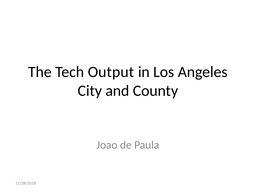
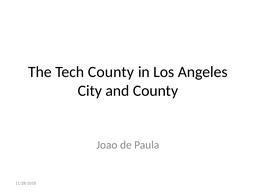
Tech Output: Output -> County (111, 72)
